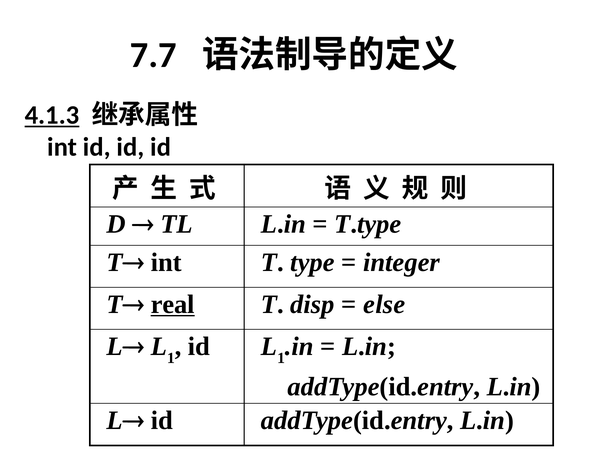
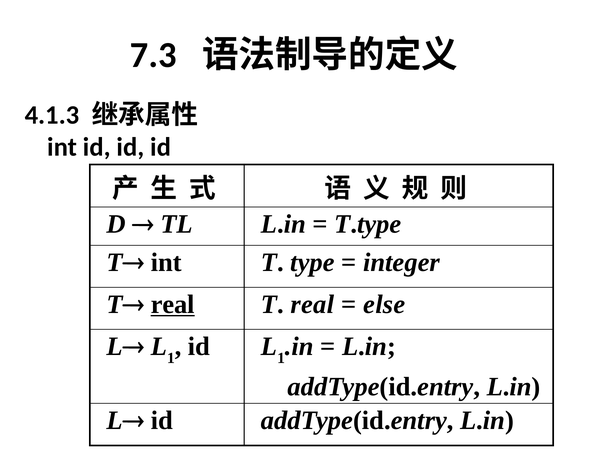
7.7: 7.7 -> 7.3 (153, 55)
4.1.3 underline: present -> none (52, 115)
T disp: disp -> real (312, 304)
